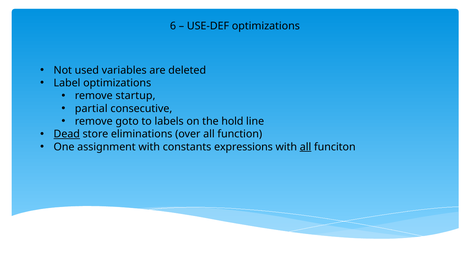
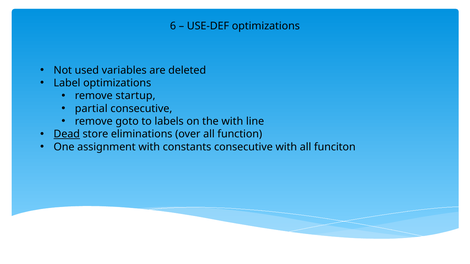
the hold: hold -> with (232, 122)
constants expressions: expressions -> consecutive (243, 147)
all underline: present -> none (306, 147)
